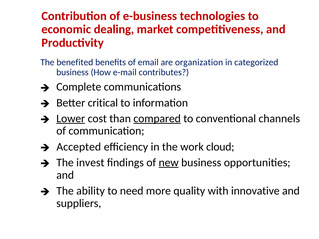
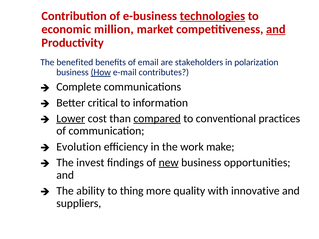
technologies underline: none -> present (212, 16)
dealing: dealing -> million (114, 29)
and underline: none -> present (276, 29)
organization: organization -> stakeholders (199, 62)
categorized: categorized -> polarization (256, 62)
How underline: none -> present (101, 72)
channels: channels -> practices (279, 119)
Accepted: Accepted -> Evolution (79, 147)
cloud: cloud -> make (220, 147)
need: need -> thing (132, 191)
